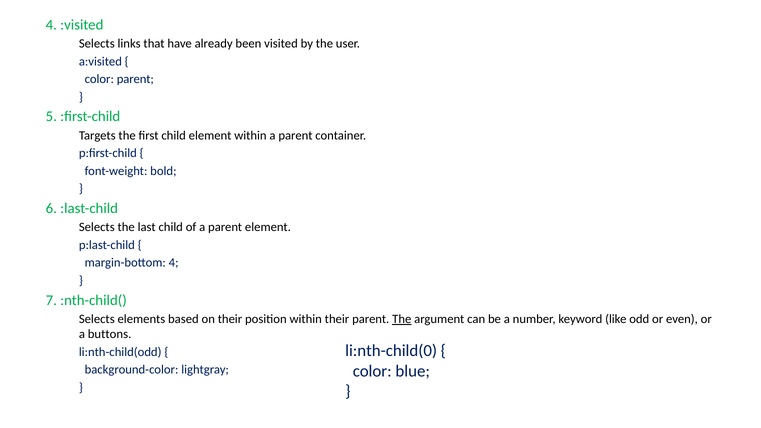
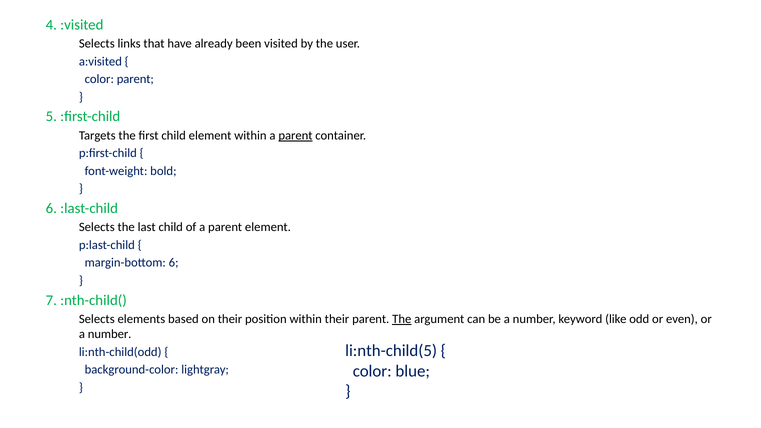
parent underline: none -> present (295, 135)
margin-bottom 4: 4 -> 6 (174, 263)
buttons: buttons -> number (110, 334)
li:nth-child(0: li:nth-child(0 -> li:nth-child(5 (391, 351)
